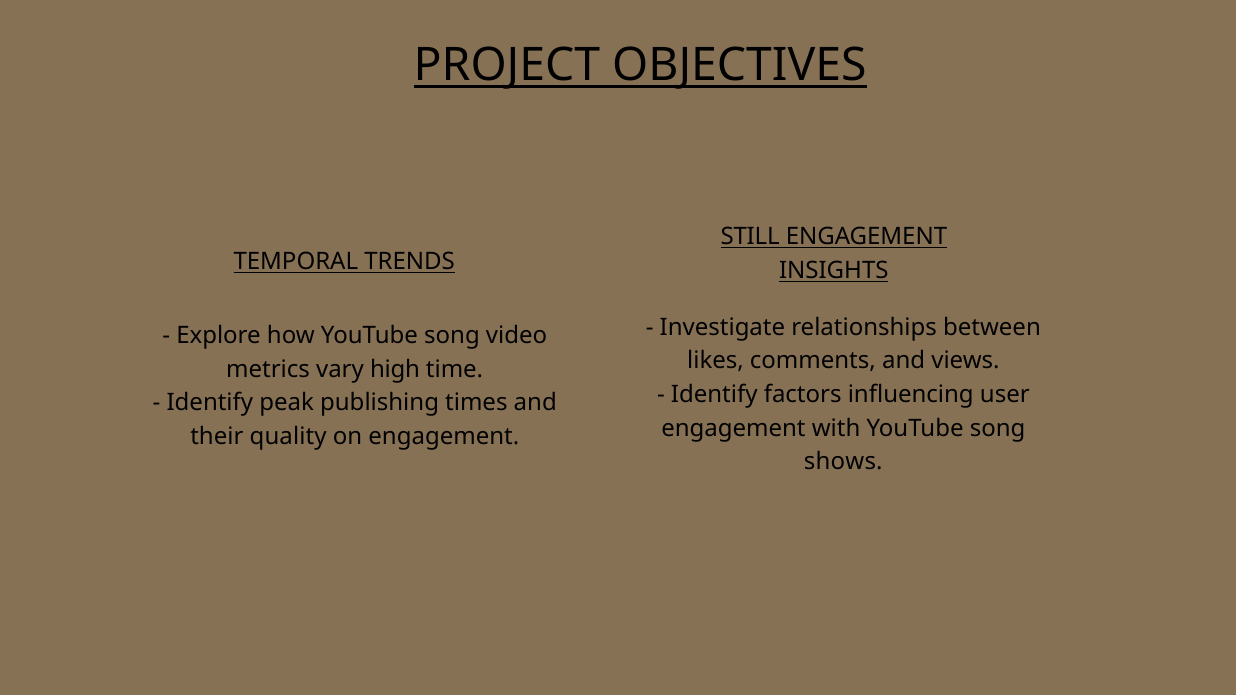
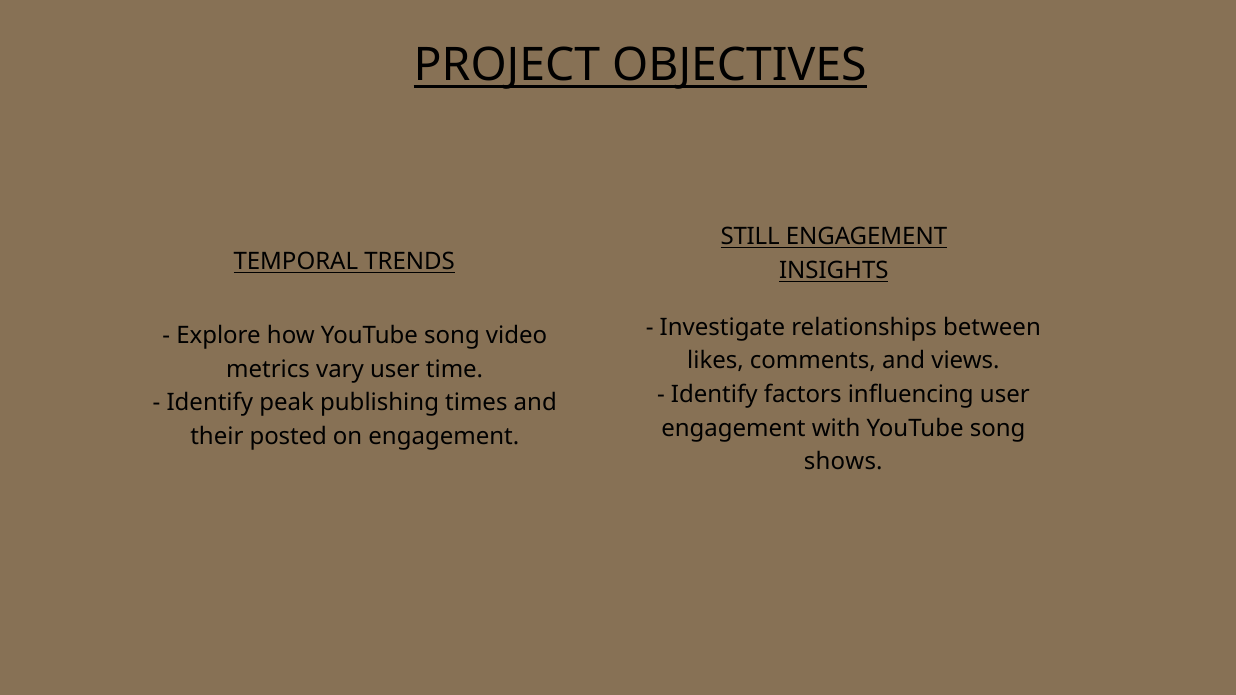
vary high: high -> user (395, 369)
quality: quality -> posted (288, 437)
